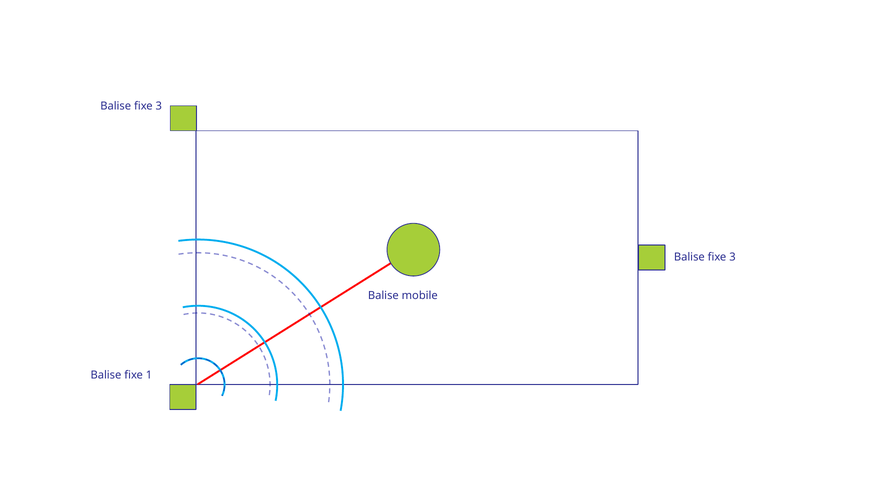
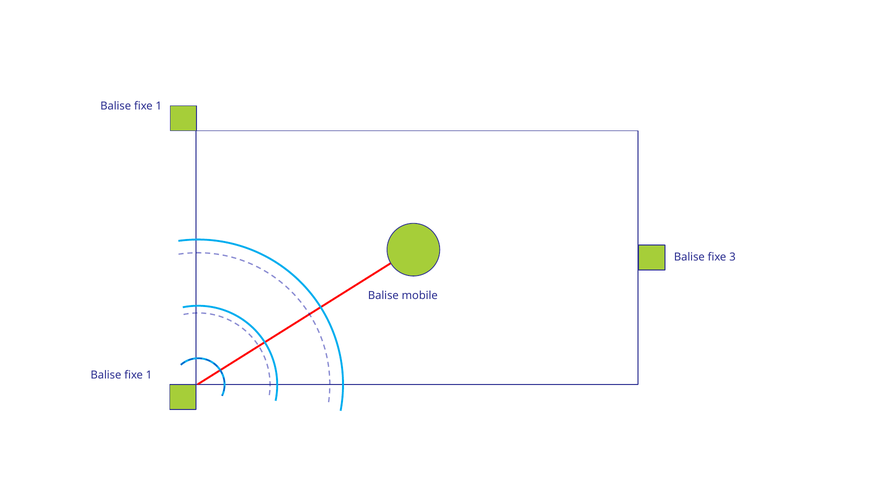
3: 3 -> 1 (159, 106)
